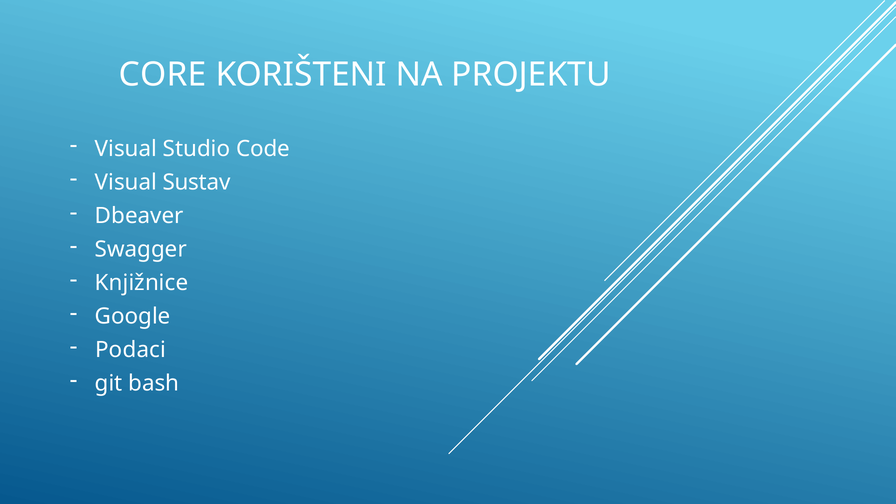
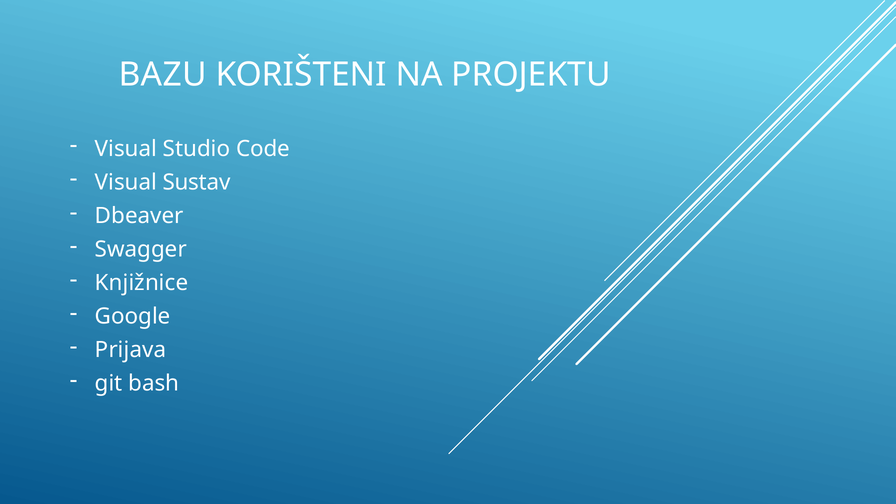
CORE: CORE -> BAZU (163, 75)
Podaci: Podaci -> Prijava (131, 350)
